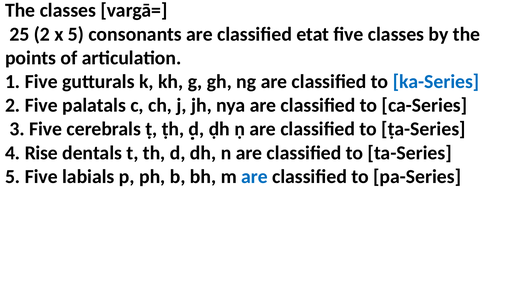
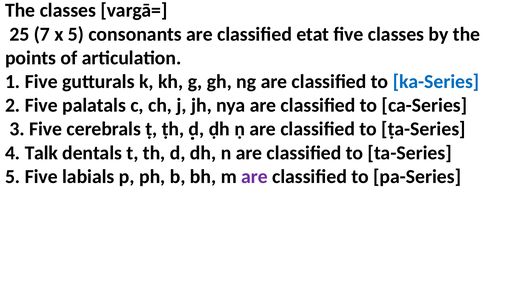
25 2: 2 -> 7 (42, 34)
Rise: Rise -> Talk (41, 153)
are colour: blue -> purple (254, 176)
